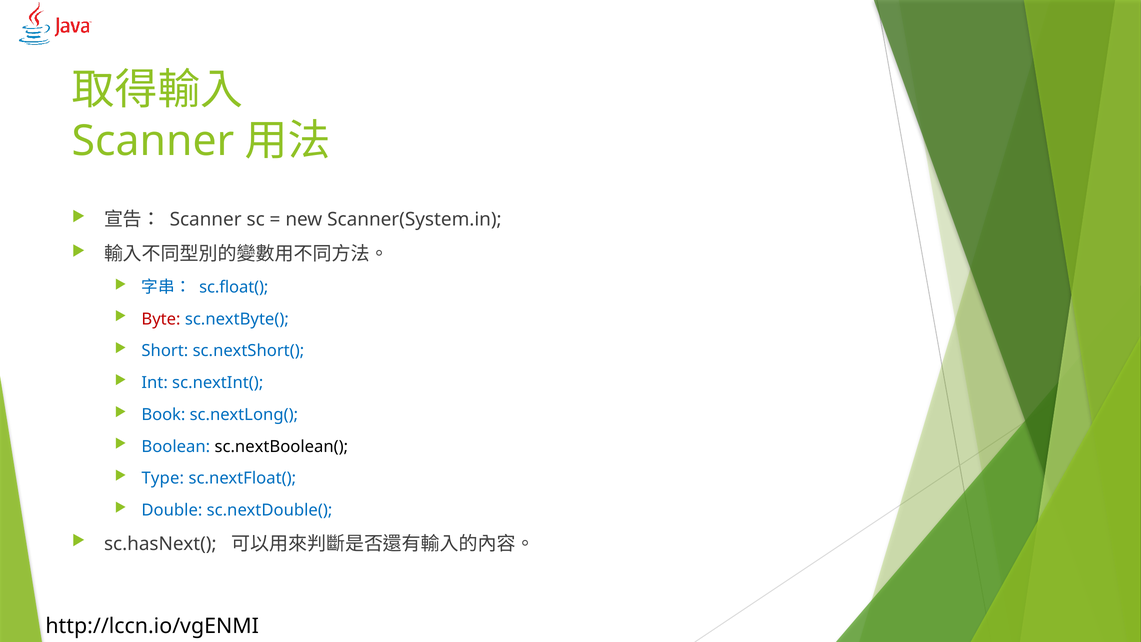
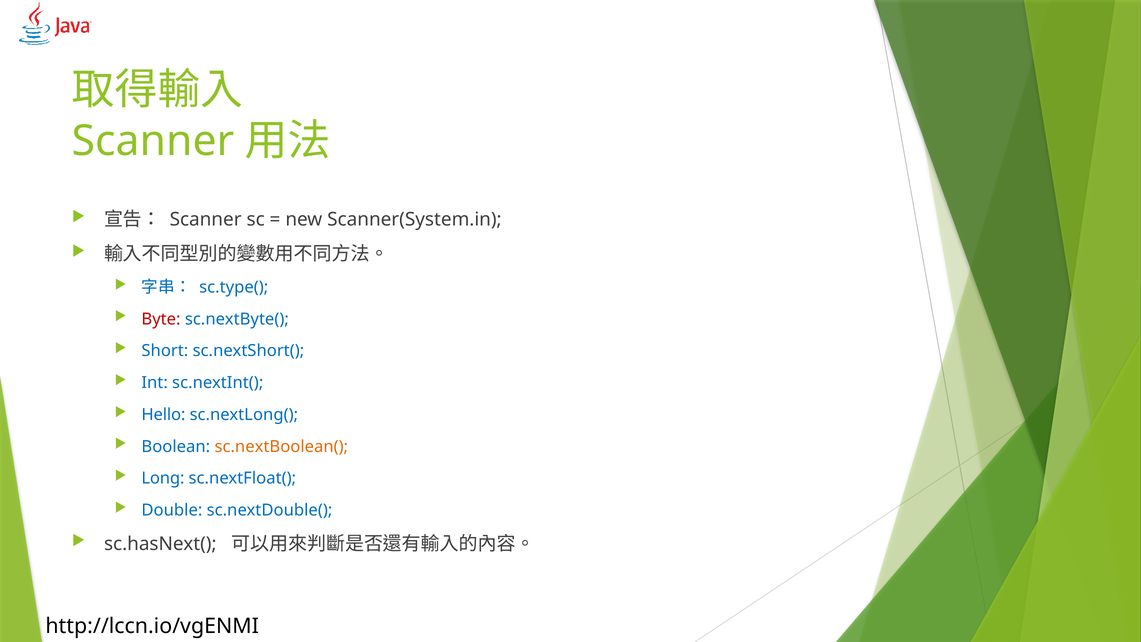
sc.float(: sc.float( -> sc.type( (234, 287)
Book: Book -> Hello (163, 415)
sc.nextBoolean( colour: black -> orange (281, 446)
Type: Type -> Long (163, 478)
